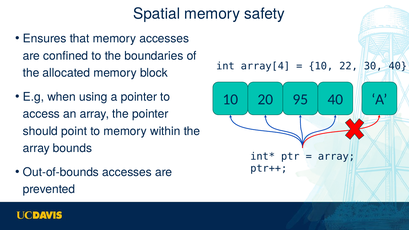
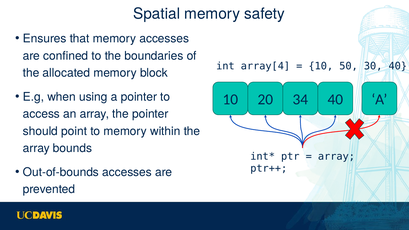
22: 22 -> 50 (349, 66)
95: 95 -> 34 (300, 100)
